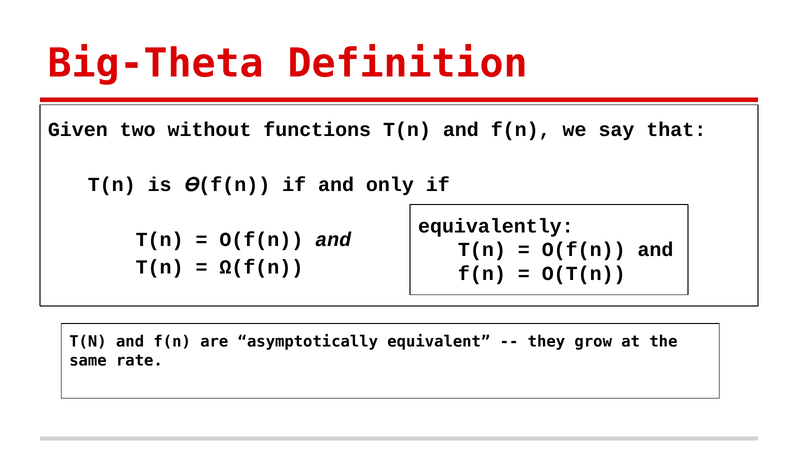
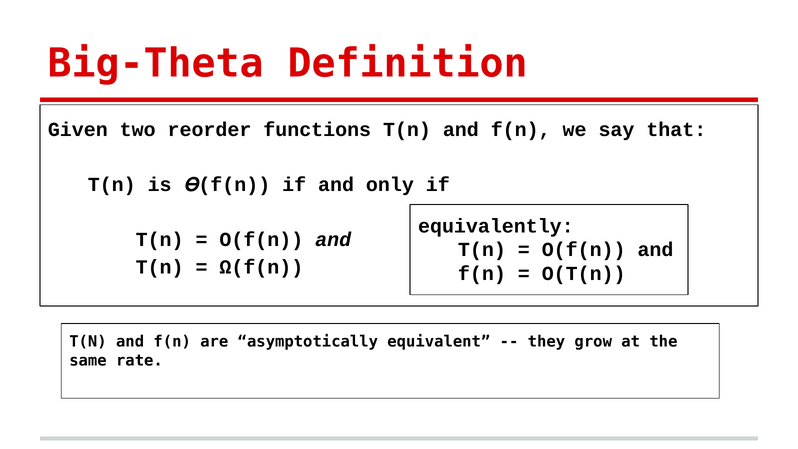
without: without -> reorder (209, 130)
